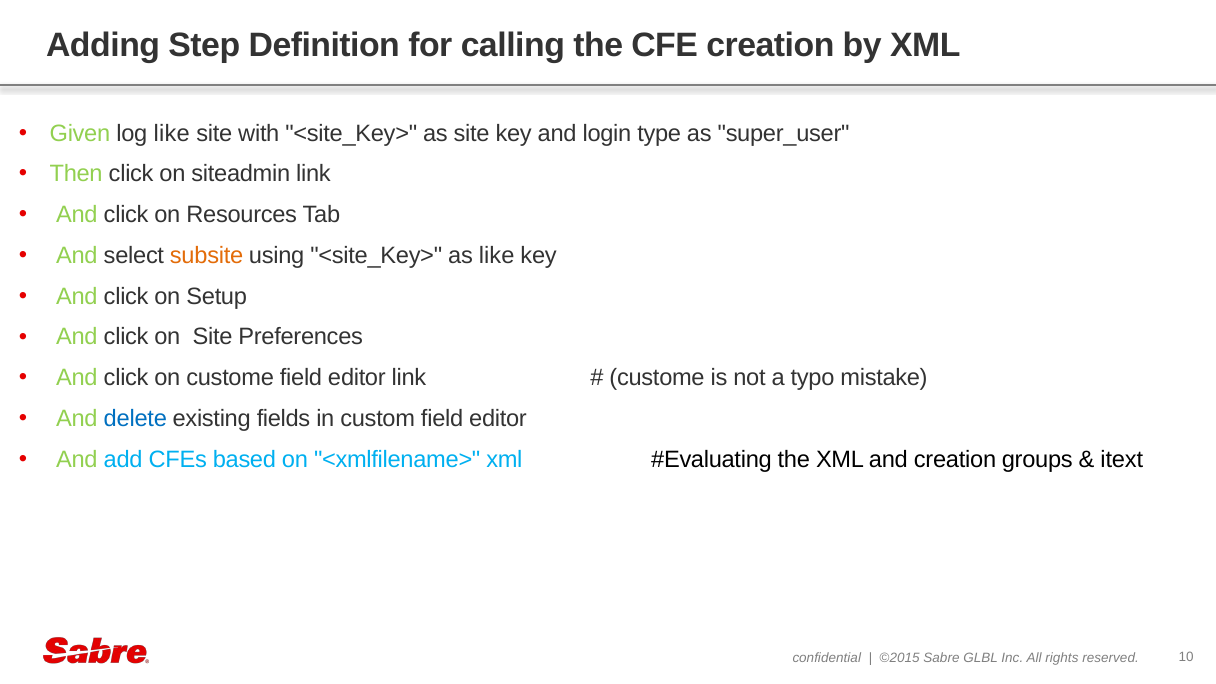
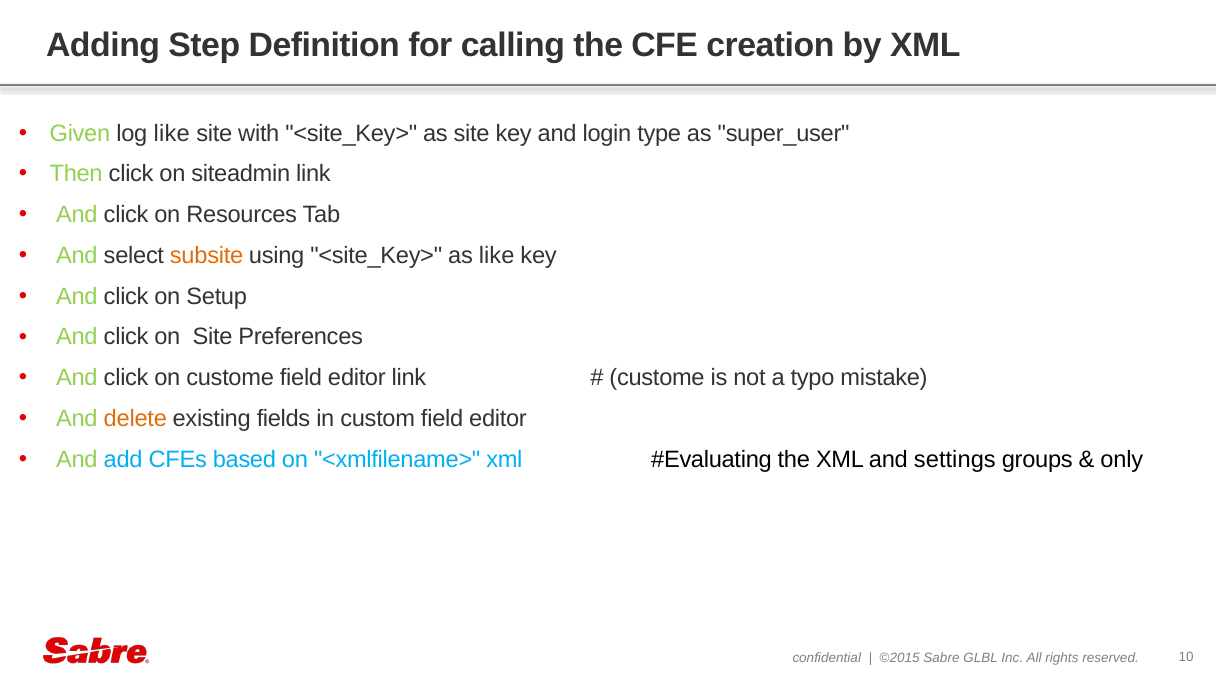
delete colour: blue -> orange (135, 419)
and creation: creation -> settings (955, 460)
itext: itext -> only (1122, 460)
